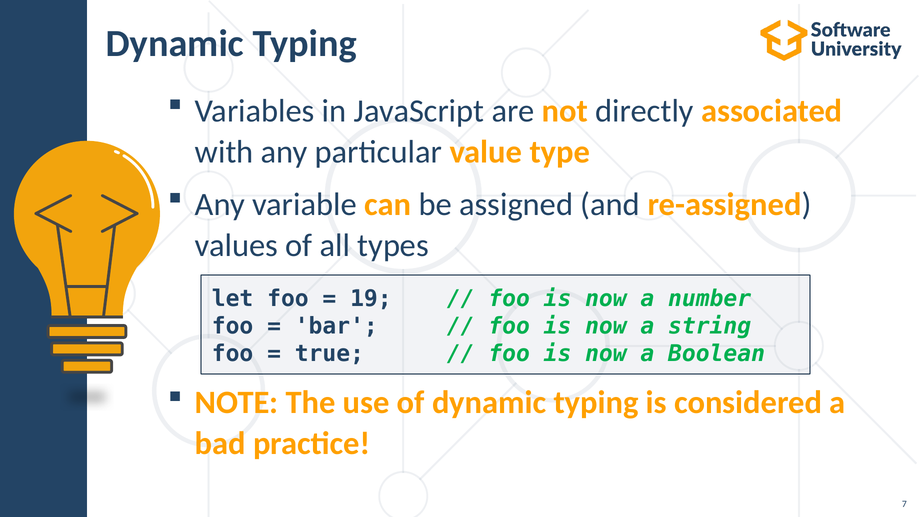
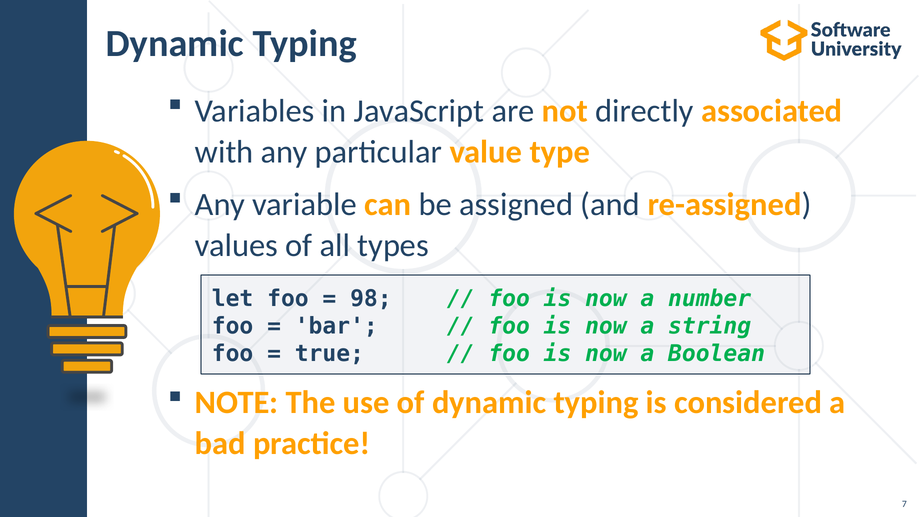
19: 19 -> 98 (371, 299)
